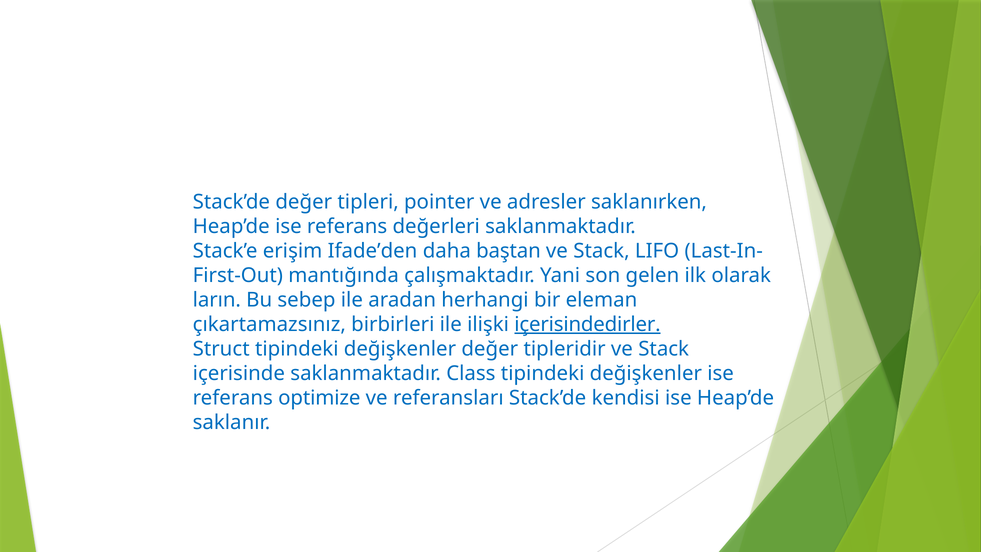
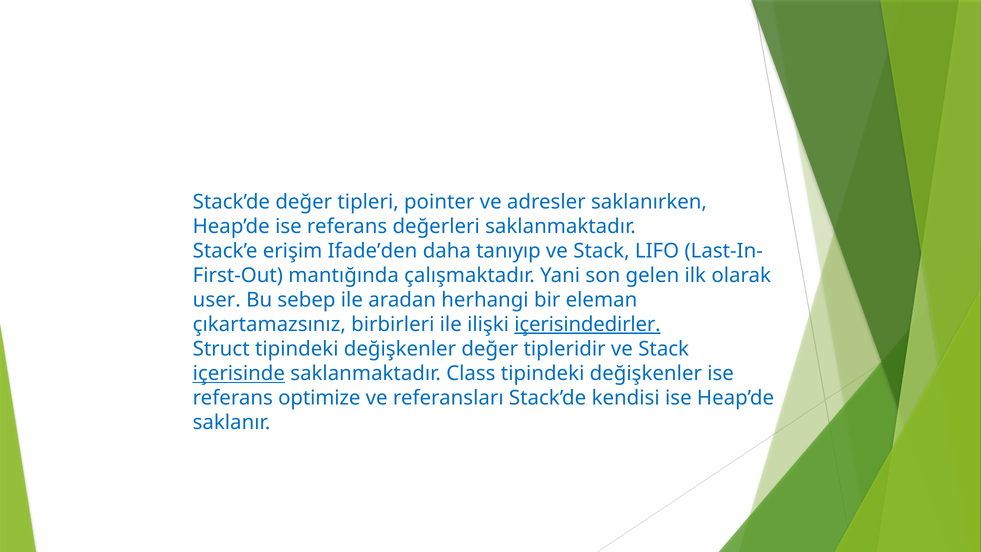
baştan: baştan -> tanıyıp (508, 251)
ların: ların -> user (217, 300)
içerisinde underline: none -> present (239, 373)
